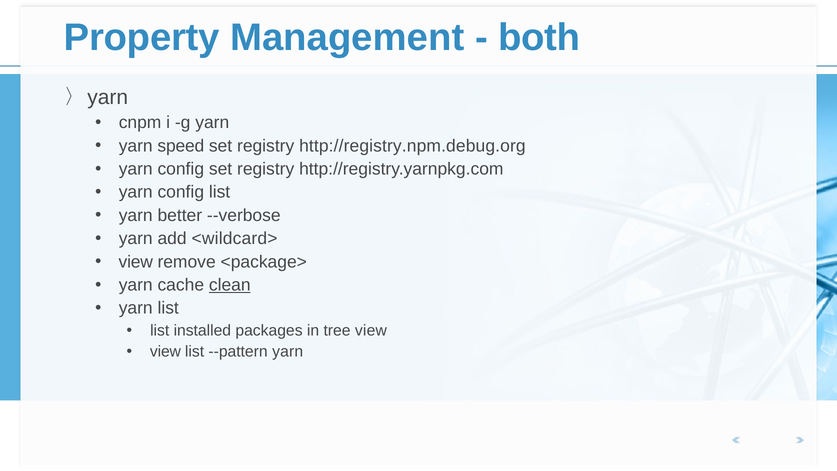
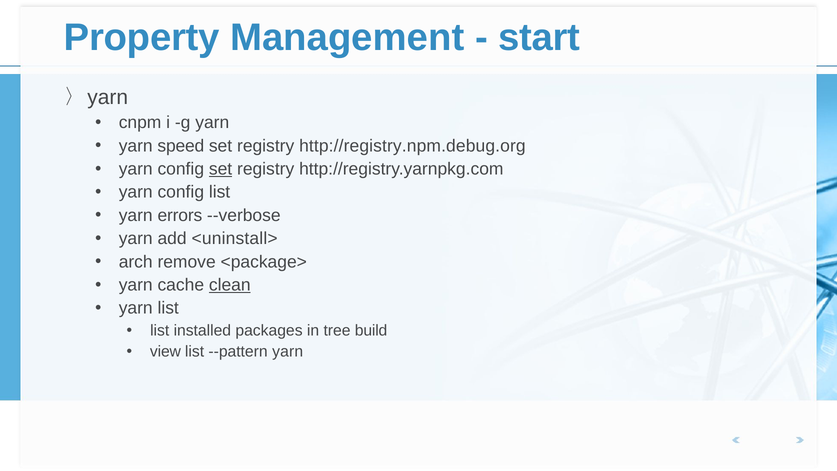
both: both -> start (539, 37)
set underline: none -> present (221, 169)
better: better -> errors (180, 215)
<wildcard>: <wildcard> -> <uninstall> (235, 238)
view: view -> arch (136, 262)
tree view: view -> build (371, 330)
